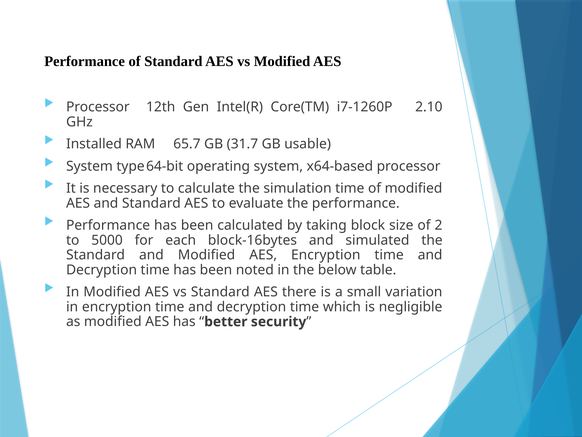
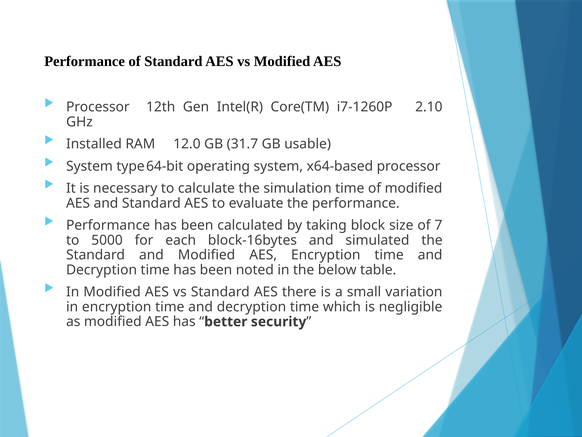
65.7: 65.7 -> 12.0 (187, 144)
2: 2 -> 7 (438, 225)
